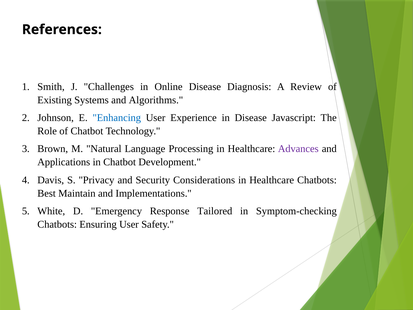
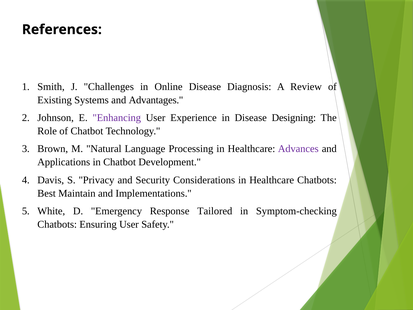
Algorithms: Algorithms -> Advantages (156, 100)
Enhancing colour: blue -> purple (117, 118)
Javascript: Javascript -> Designing (294, 118)
